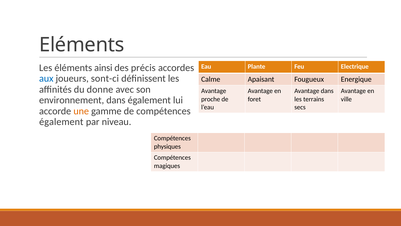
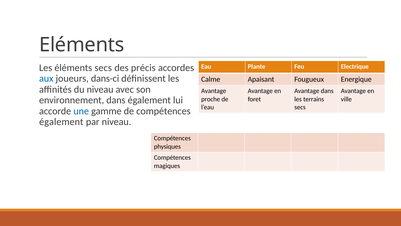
éléments ainsi: ainsi -> secs (103, 68)
sont-ci: sont-ci -> dans-ci (105, 78)
du donne: donne -> niveau (100, 89)
une colour: orange -> blue (81, 111)
